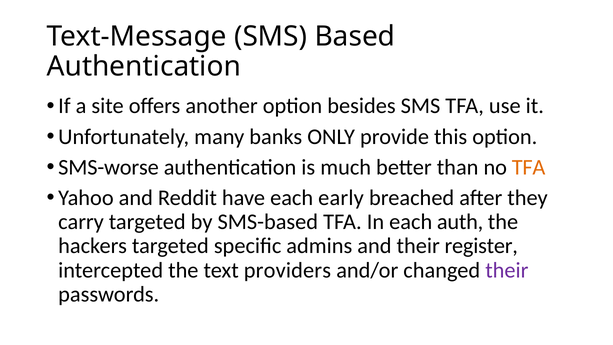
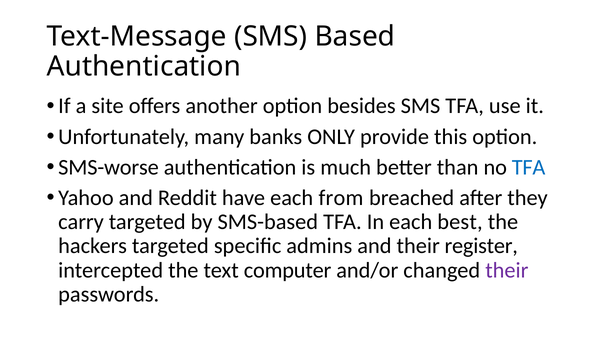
TFA colour: orange -> blue (529, 167)
early: early -> from (341, 198)
auth: auth -> best (460, 222)
providers: providers -> computer (288, 270)
